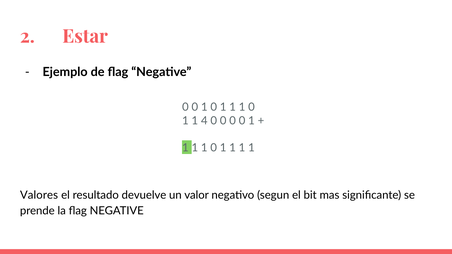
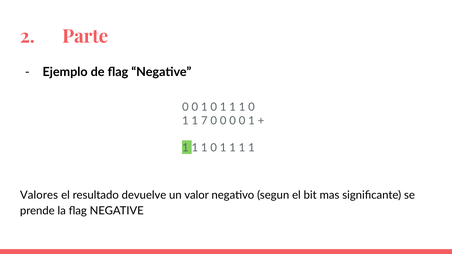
Estar: Estar -> Parte (85, 36)
4: 4 -> 7 (204, 121)
